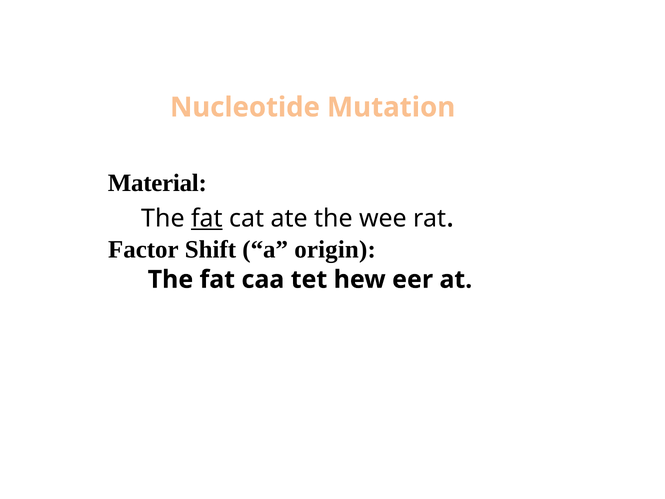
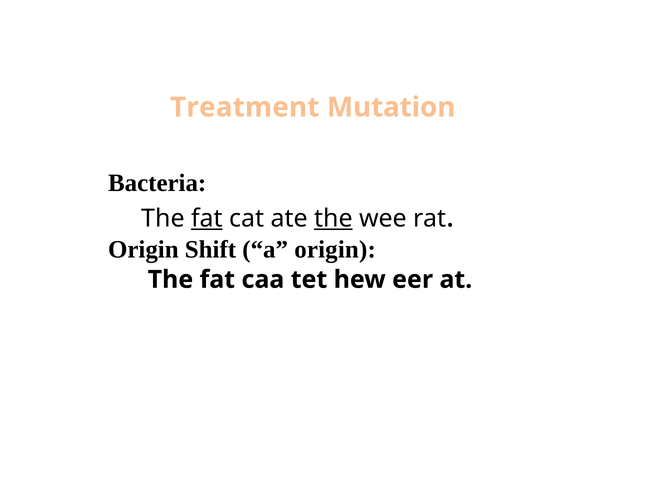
Nucleotide: Nucleotide -> Treatment (245, 107)
Material: Material -> Bacteria (157, 183)
the underline: none -> present (333, 218)
Factor: Factor -> Origin (143, 249)
